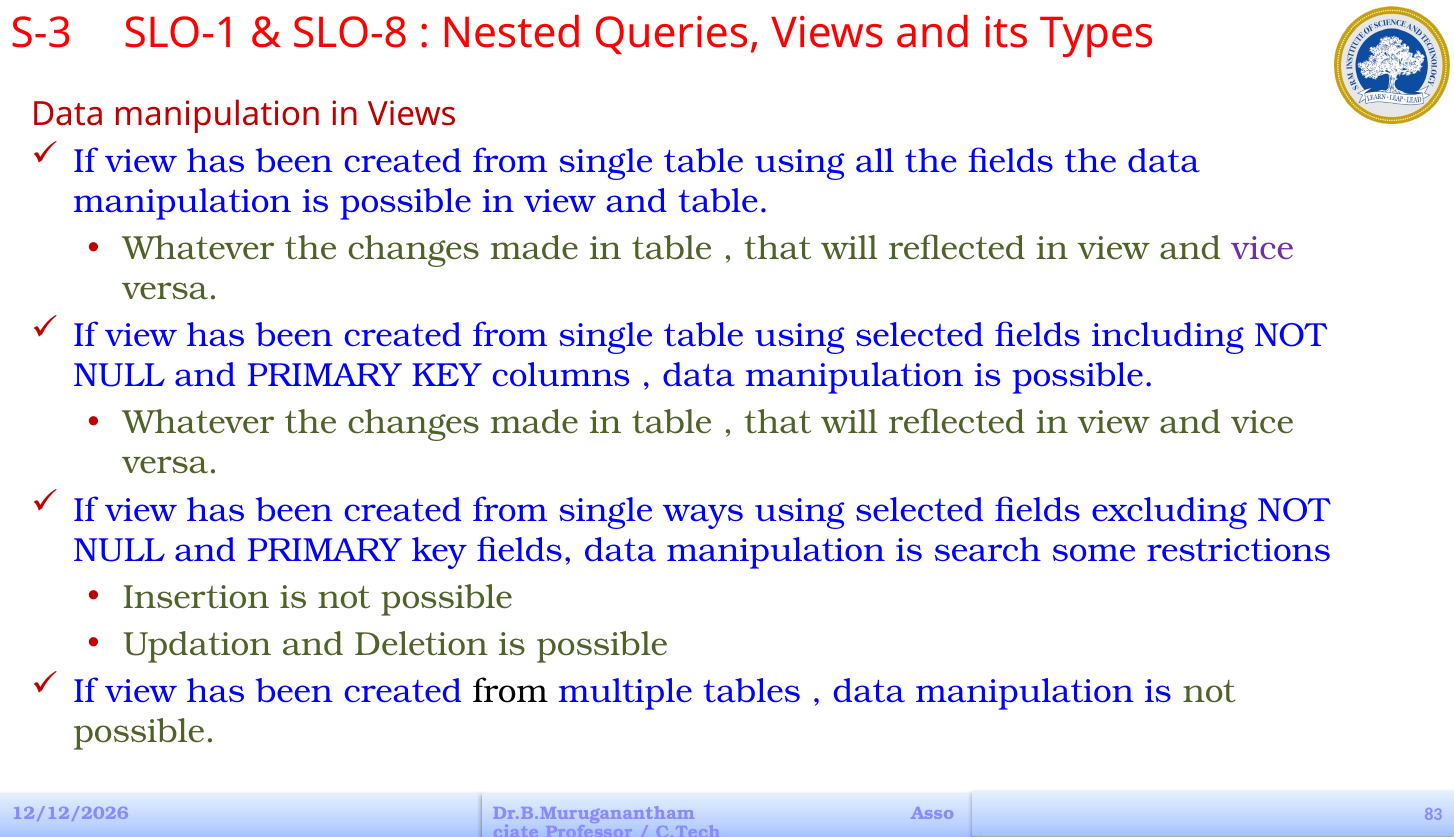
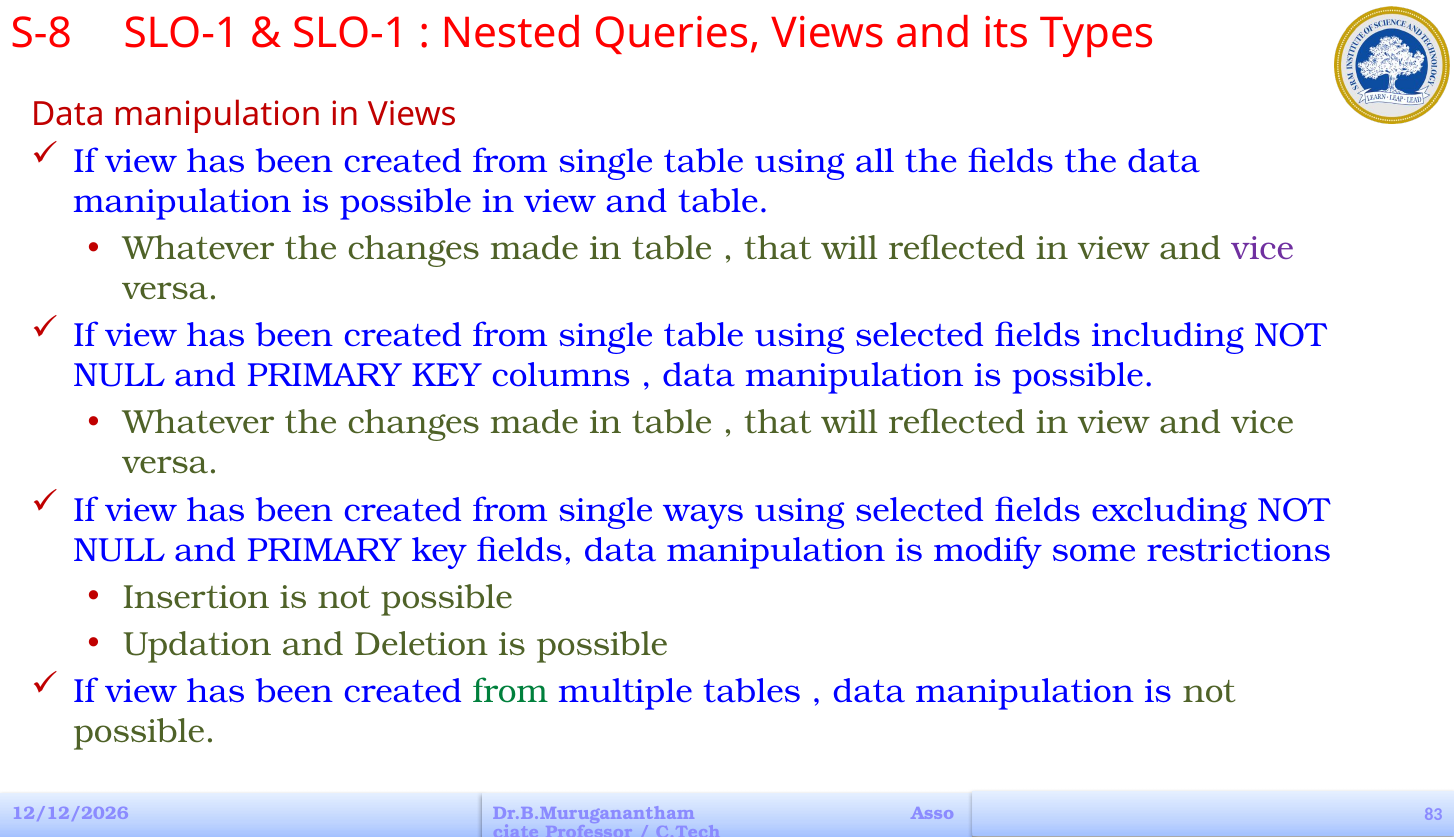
S-3: S-3 -> S-8 (41, 34)
SLO-8: SLO-8 -> SLO-1 (350, 34)
search: search -> modify (987, 550)
from colour: black -> green (510, 692)
